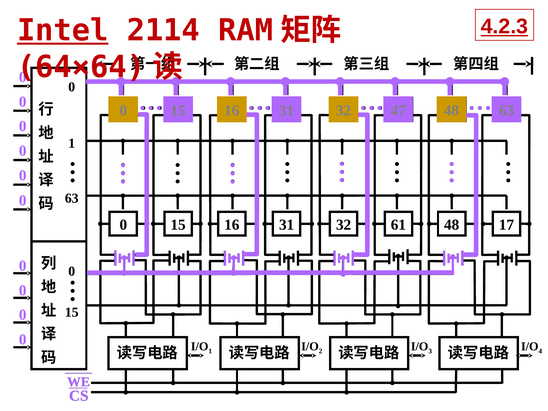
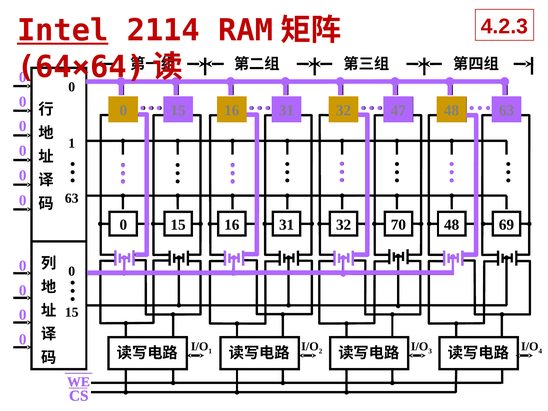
4.2.3 underline: present -> none (504, 26)
61: 61 -> 70 (398, 225)
17: 17 -> 69 (506, 225)
